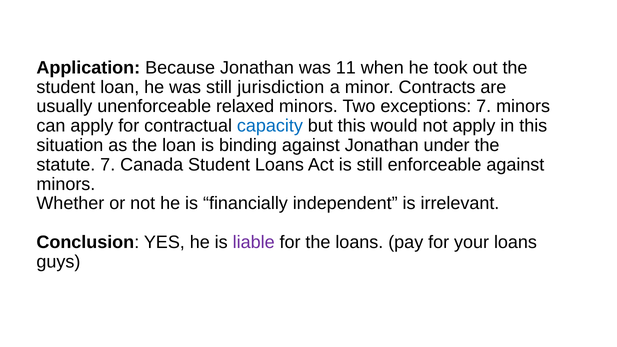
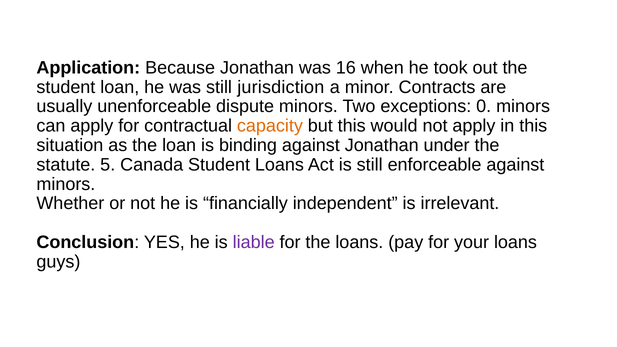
11: 11 -> 16 (346, 68)
relaxed: relaxed -> dispute (245, 107)
exceptions 7: 7 -> 0 (484, 107)
capacity colour: blue -> orange (270, 126)
statute 7: 7 -> 5 (108, 165)
